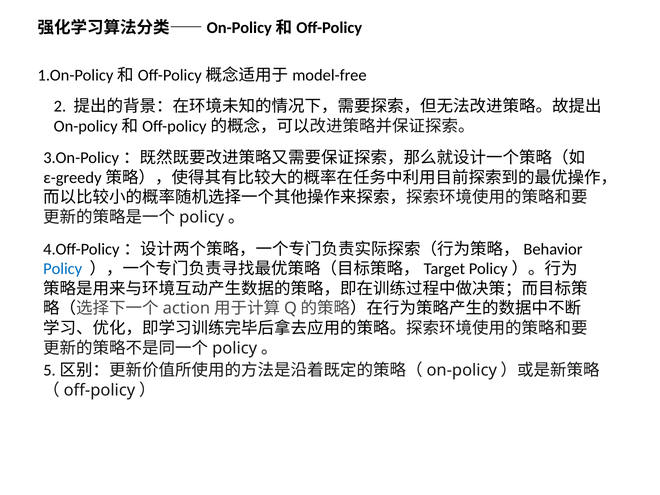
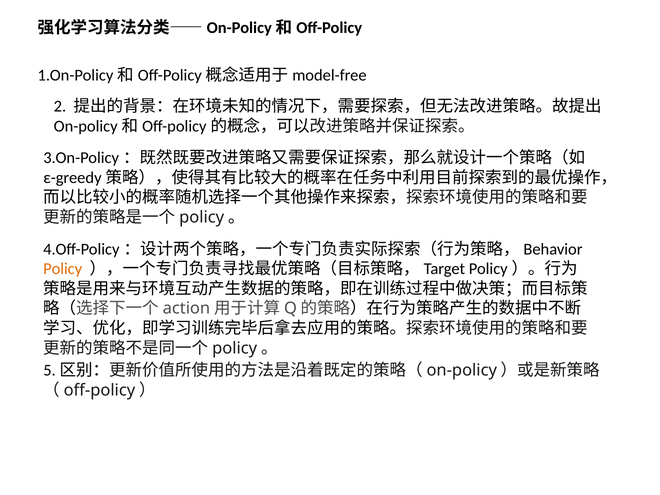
Policy colour: blue -> orange (63, 269)
